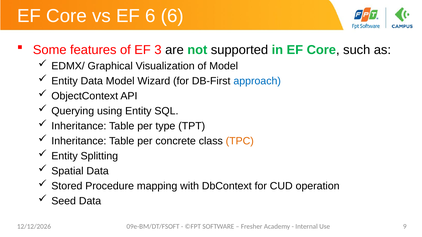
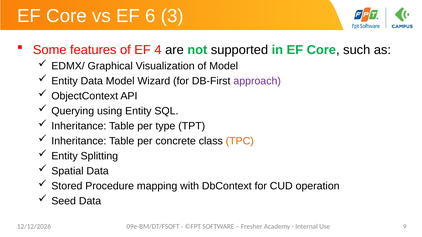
6 6: 6 -> 3 (172, 16)
3: 3 -> 4 (158, 50)
approach colour: blue -> purple (257, 81)
